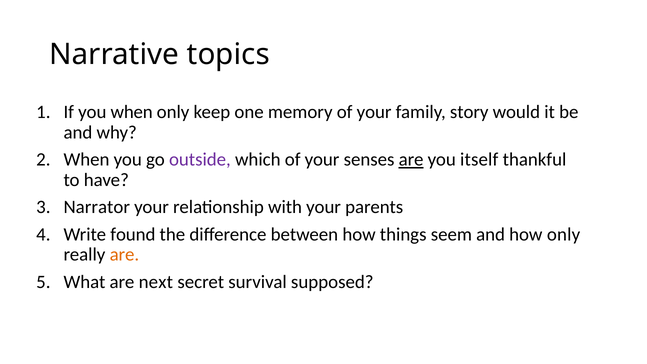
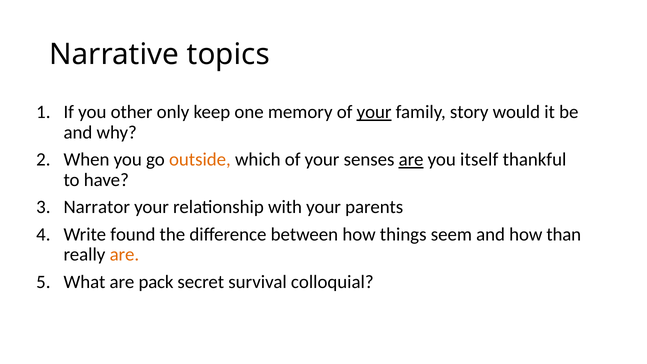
you when: when -> other (132, 112)
your underline: none -> present (374, 112)
outside colour: purple -> orange (200, 160)
how only: only -> than (564, 234)
next: next -> pack (156, 282)
supposed: supposed -> colloquial (332, 282)
